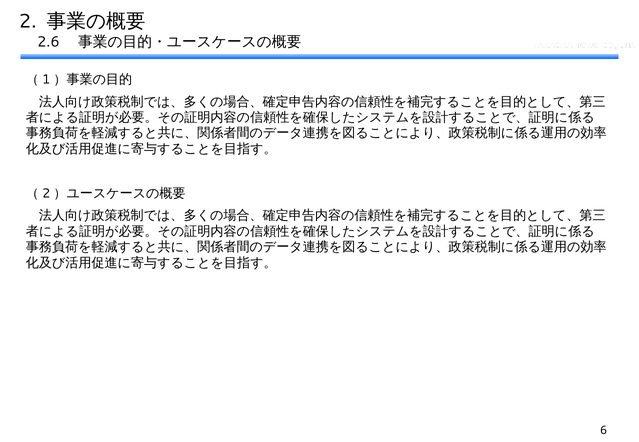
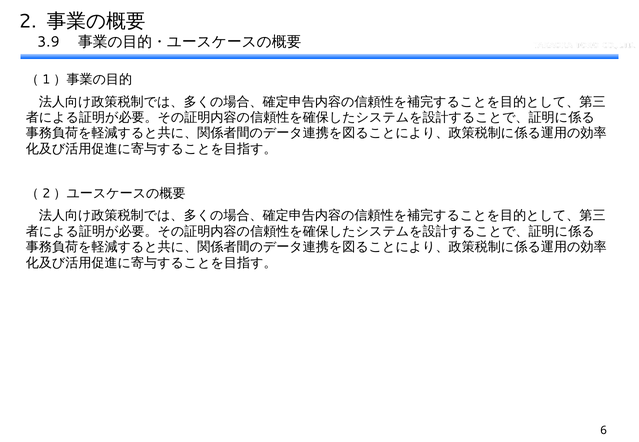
2.6: 2.6 -> 3.9 (48, 42)
